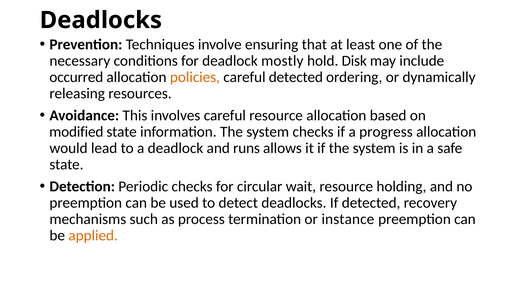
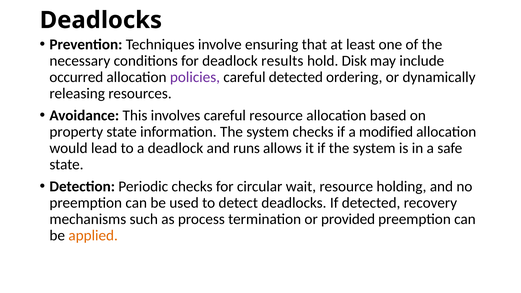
mostly: mostly -> results (282, 61)
policies colour: orange -> purple (195, 77)
modified: modified -> property (76, 132)
progress: progress -> modified (386, 132)
instance: instance -> provided (348, 219)
